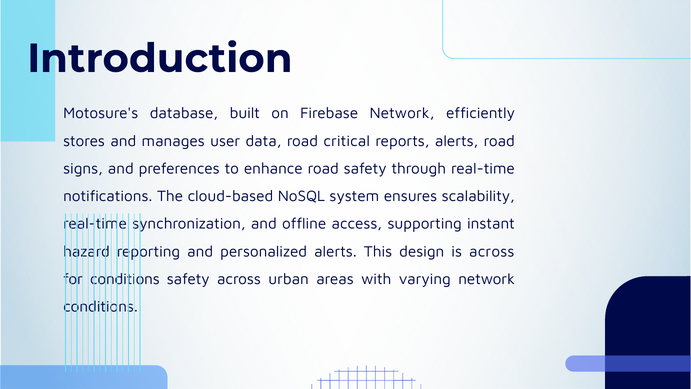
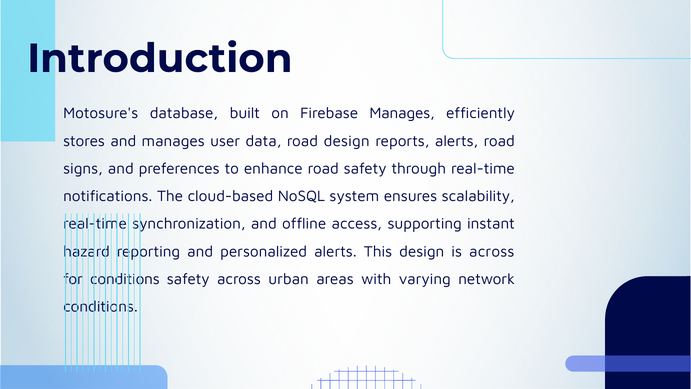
Firebase Network: Network -> Manages (402, 113)
road critical: critical -> design (347, 141)
